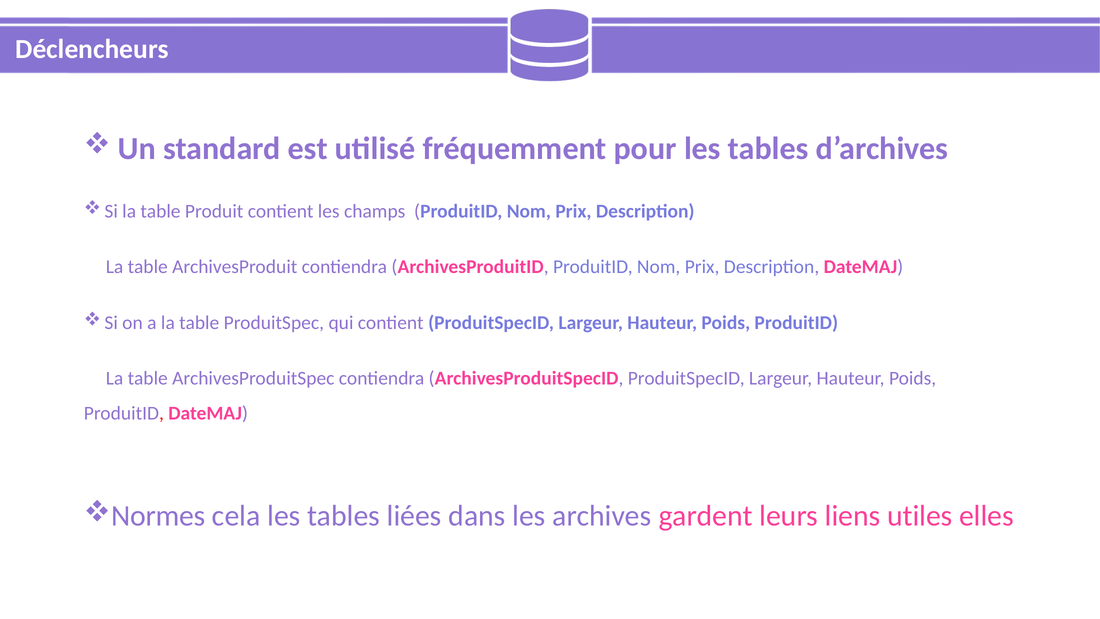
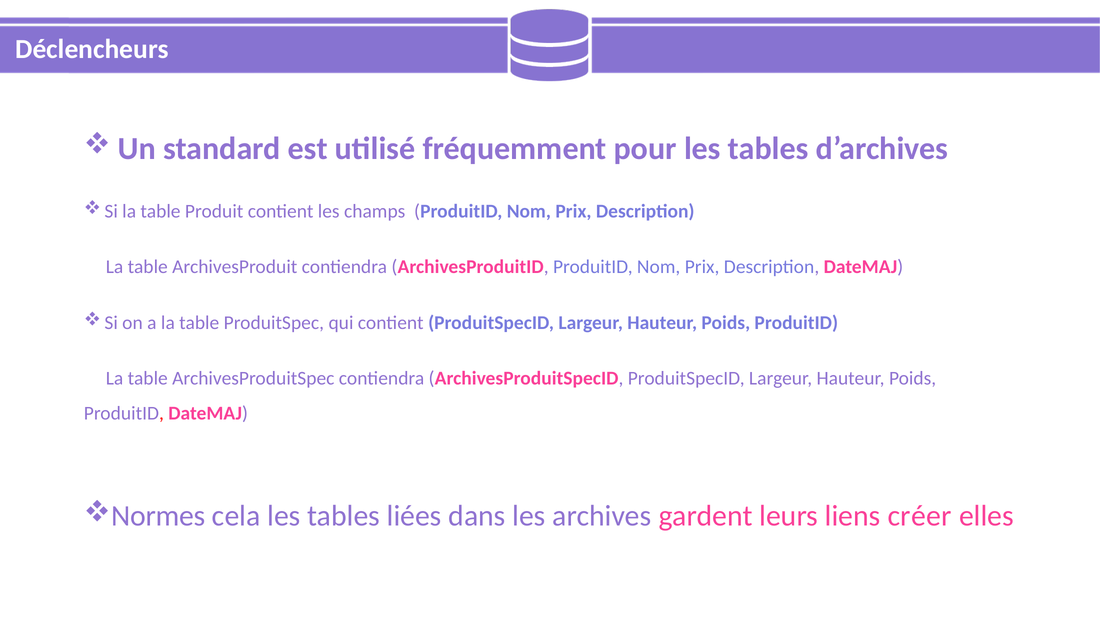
utiles: utiles -> créer (920, 516)
